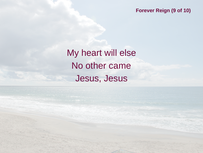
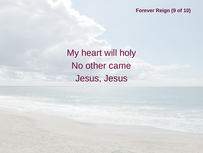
else: else -> holy (128, 53)
